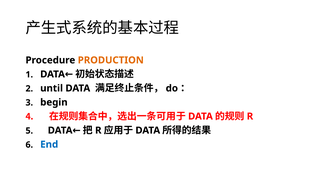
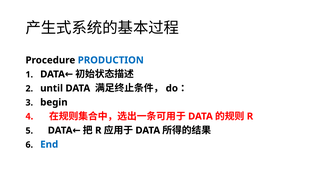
PRODUCTION colour: orange -> blue (111, 60)
